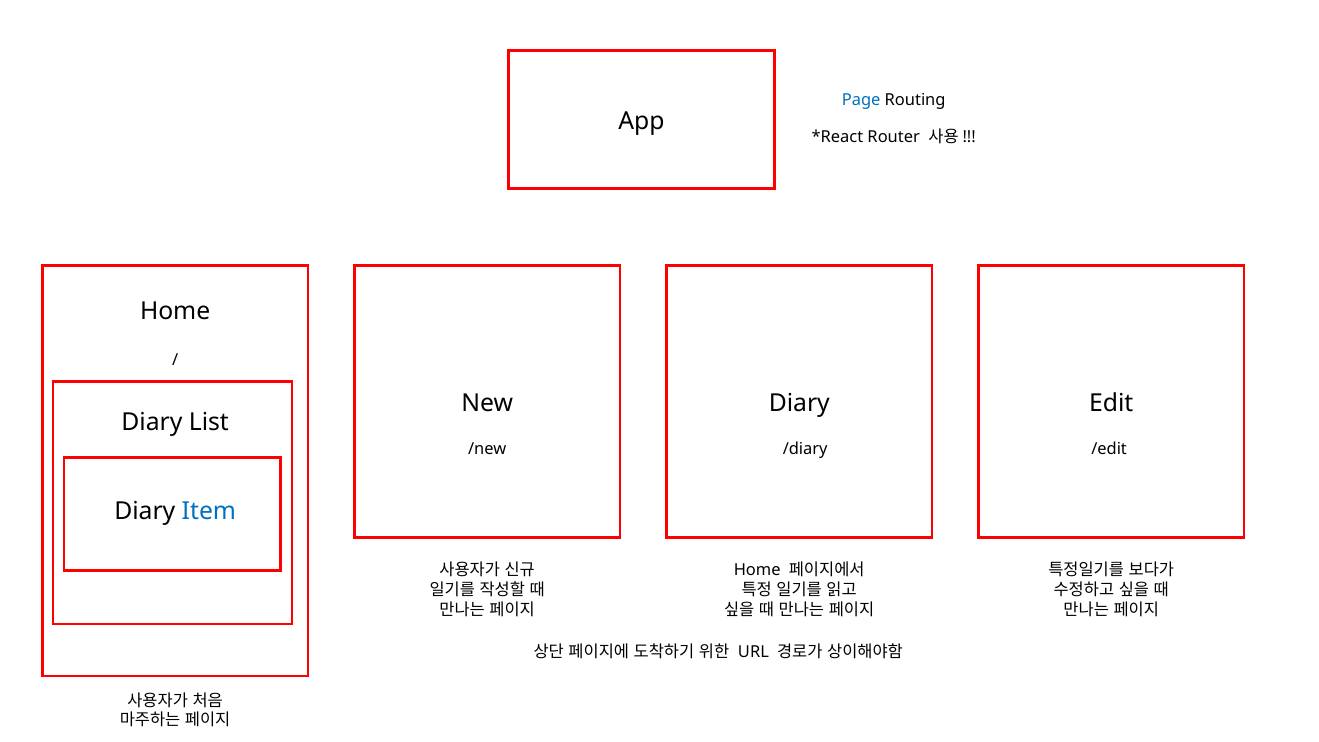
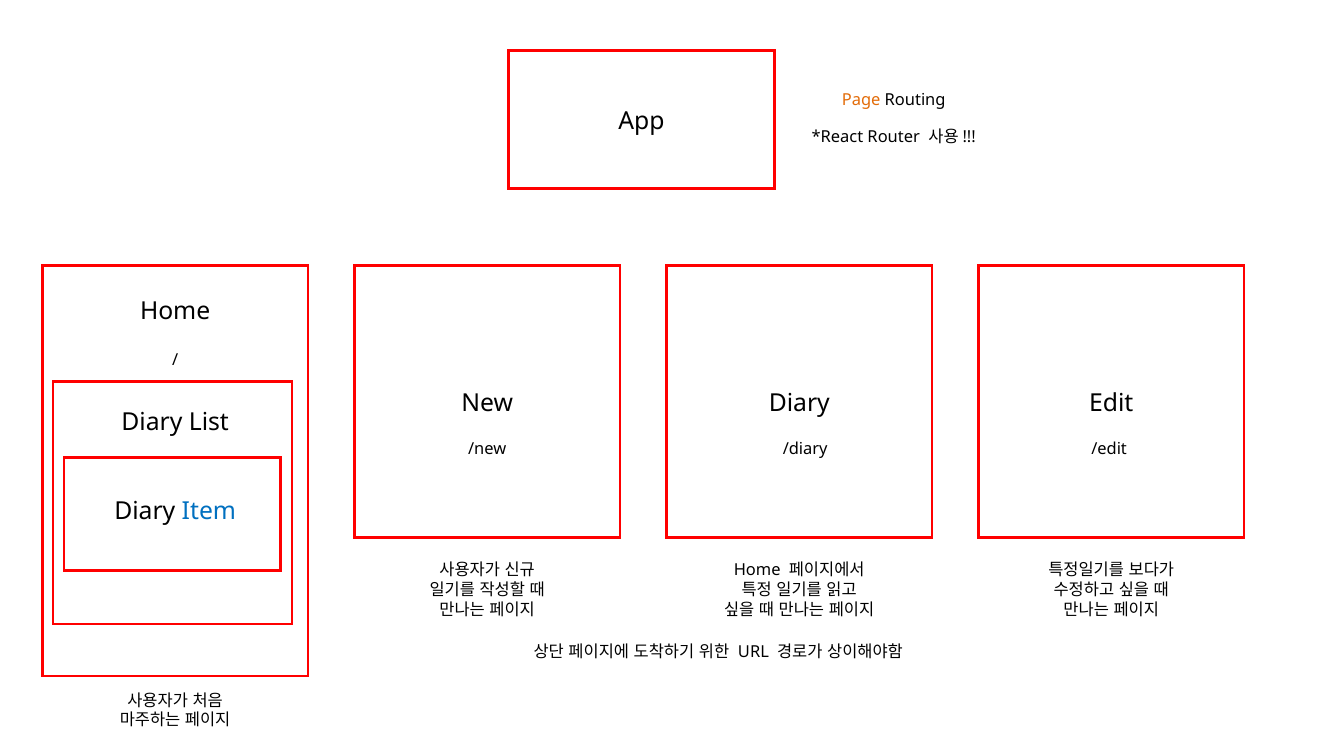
Page colour: blue -> orange (861, 100)
